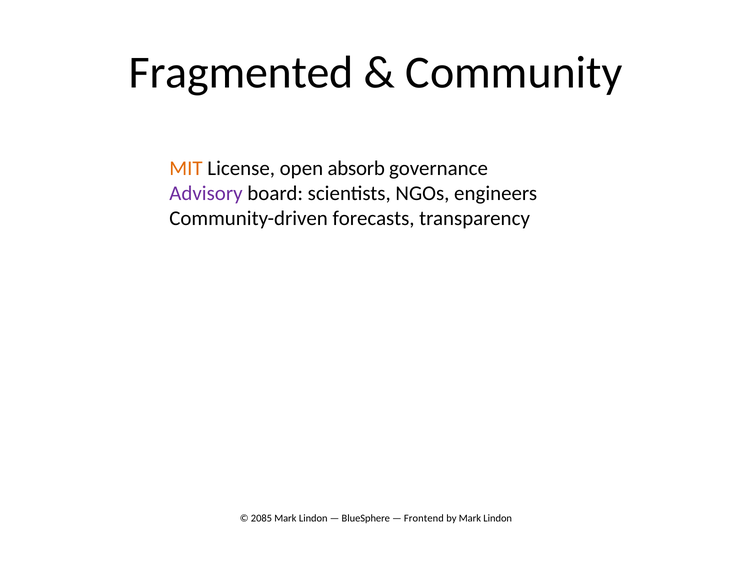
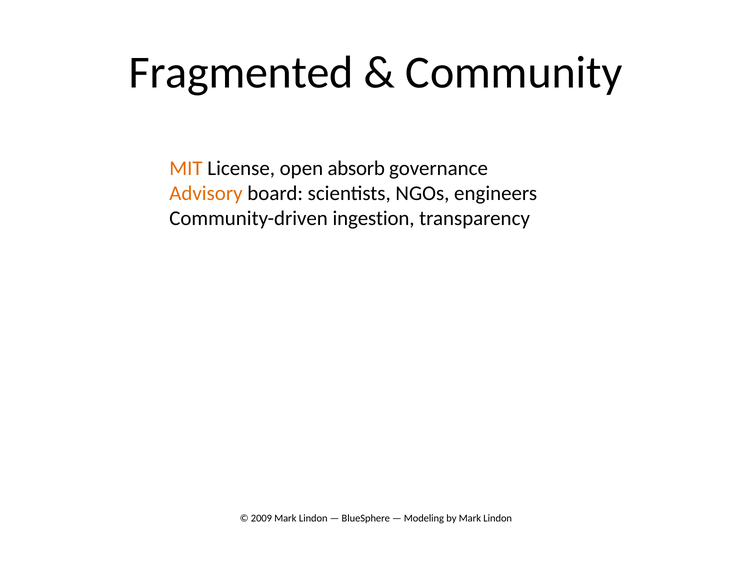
Advisory colour: purple -> orange (206, 193)
forecasts: forecasts -> ingestion (374, 218)
2085: 2085 -> 2009 (261, 518)
Frontend: Frontend -> Modeling (424, 518)
